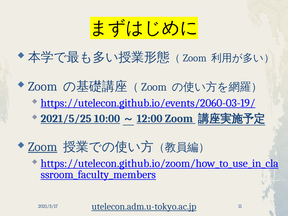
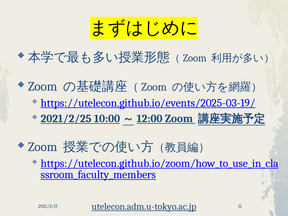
https://utelecon.github.io/events/2060-03-19/: https://utelecon.github.io/events/2060-03-19/ -> https://utelecon.github.io/events/2025-03-19/ (148, 103)
2021/5/25: 2021/5/25 -> 2021/2/25 (66, 119)
Zoom underline: present -> none (43, 147)
